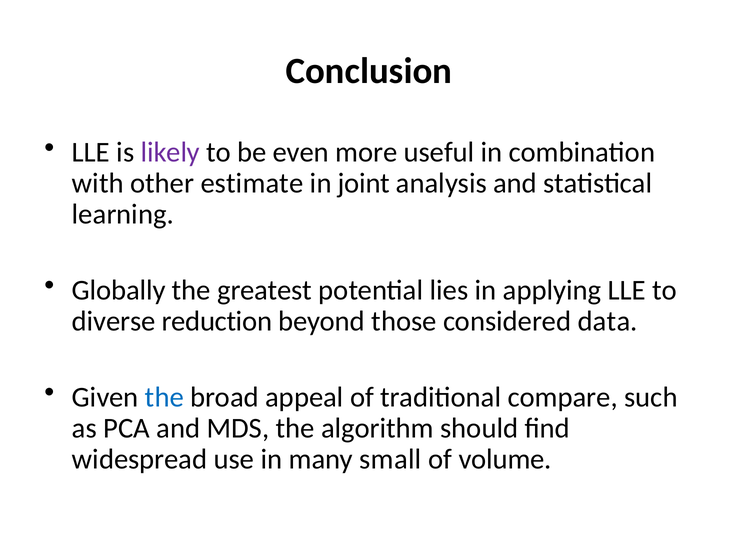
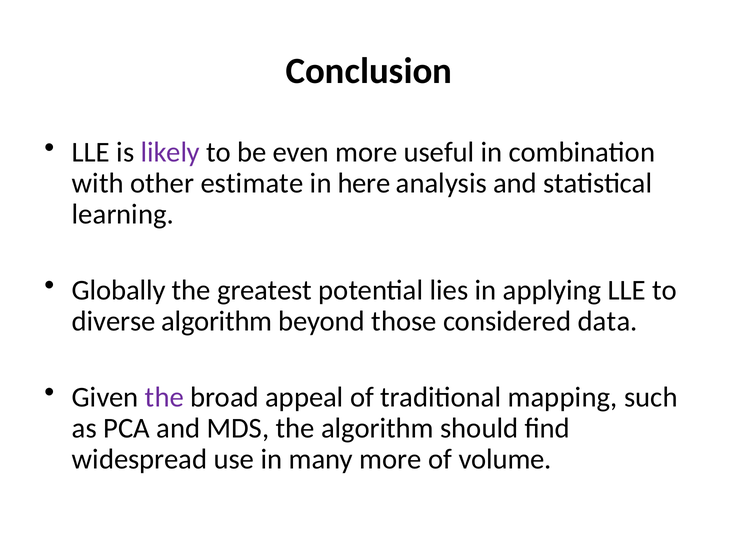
joint: joint -> here (364, 183)
diverse reduction: reduction -> algorithm (217, 321)
the colour: blue -> purple (164, 397)
compare: compare -> mapping (563, 397)
many small: small -> more (391, 459)
